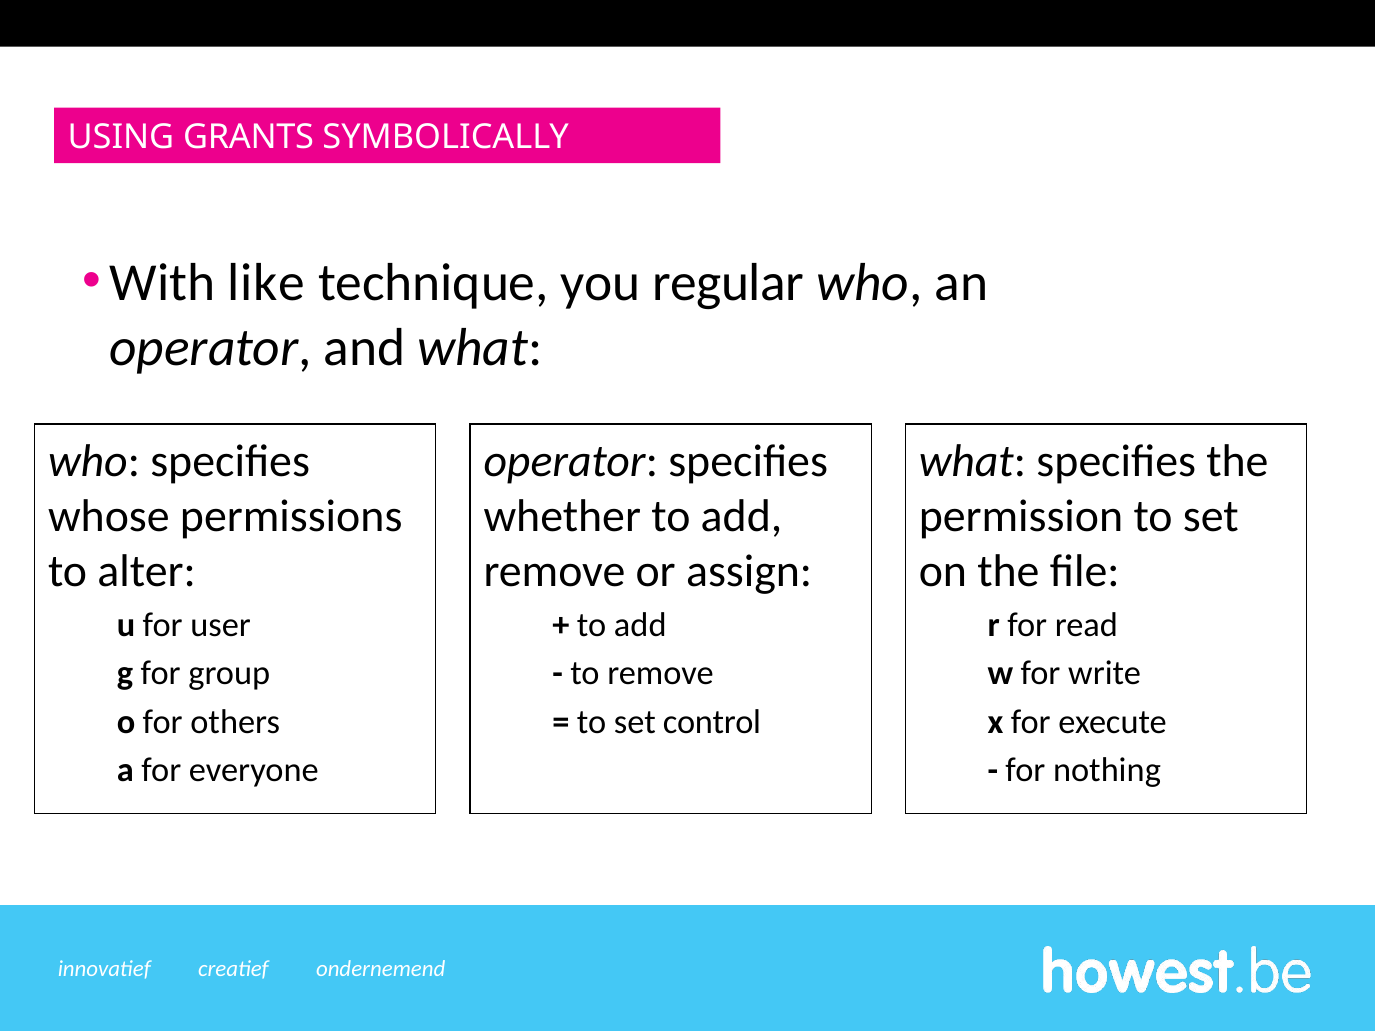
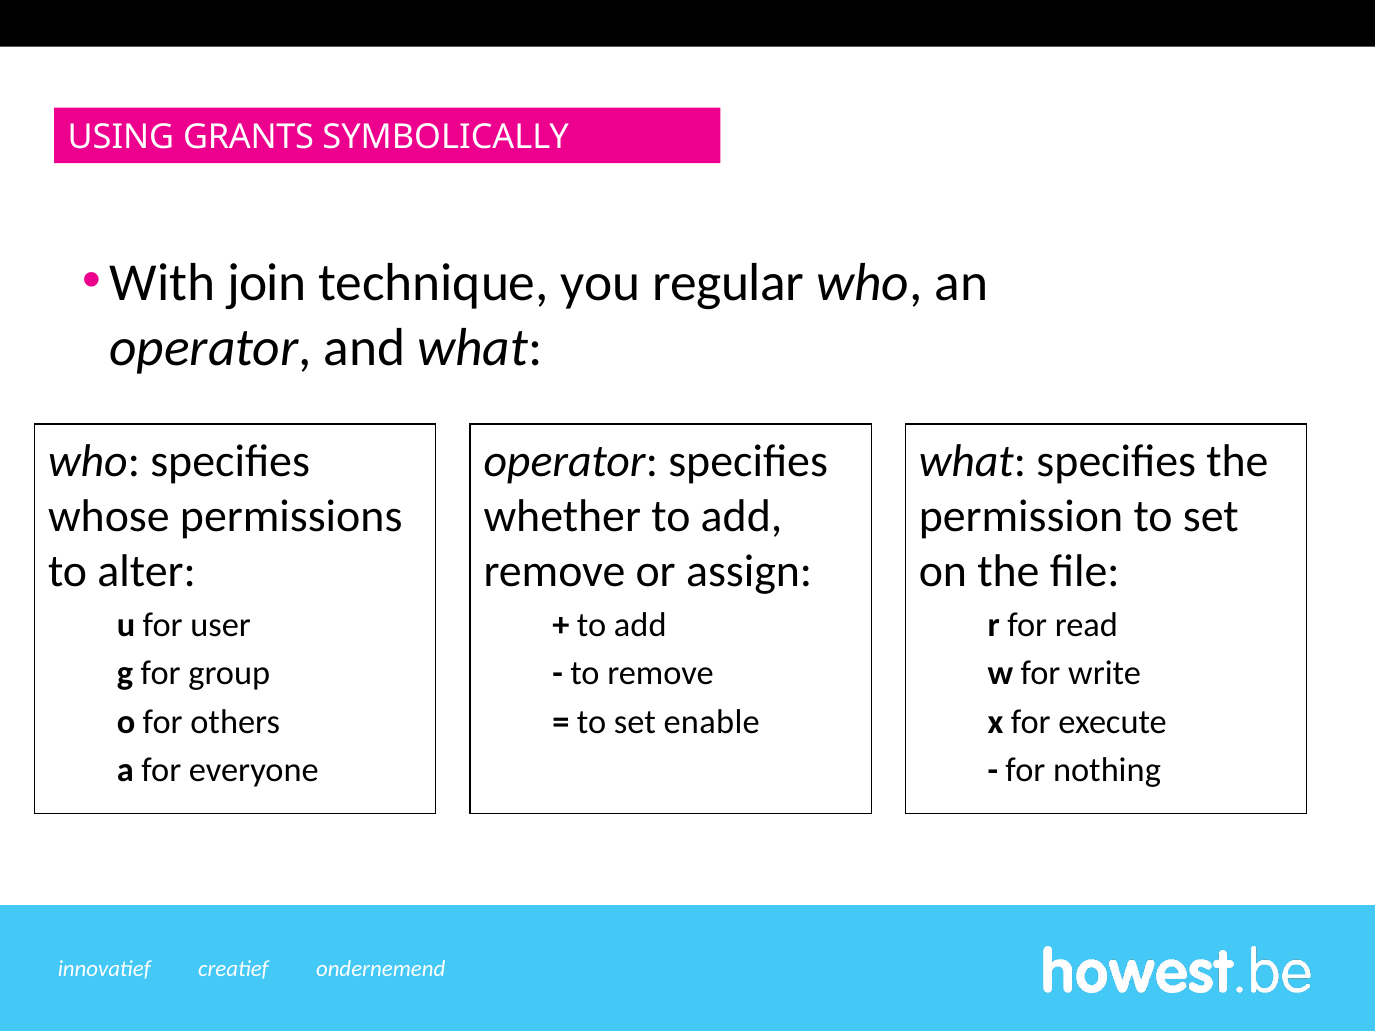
like: like -> join (267, 283)
control: control -> enable (712, 722)
